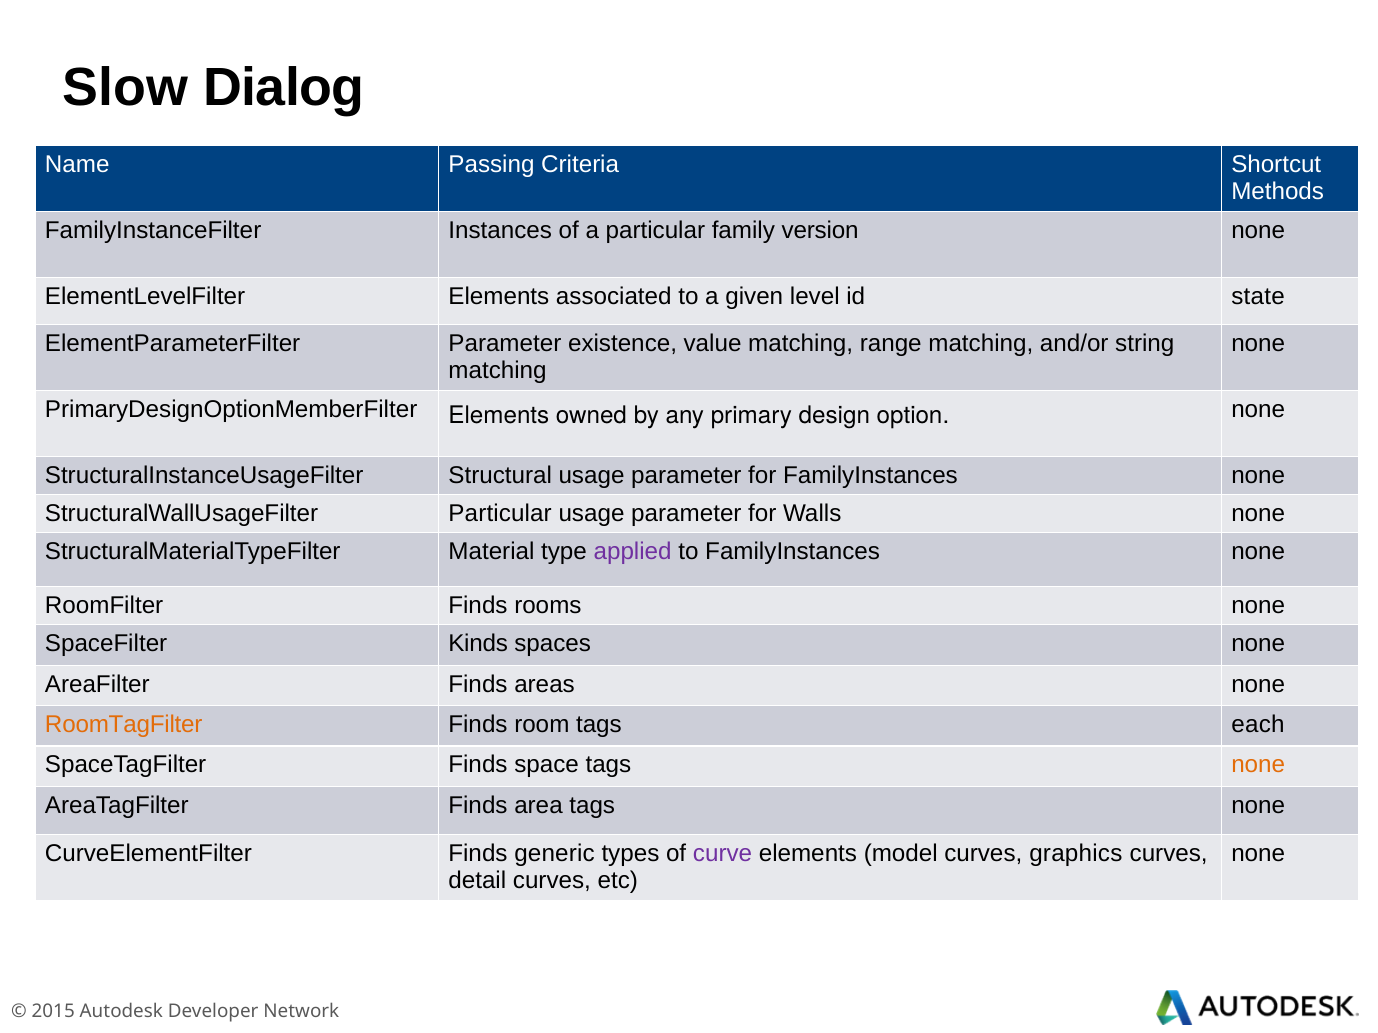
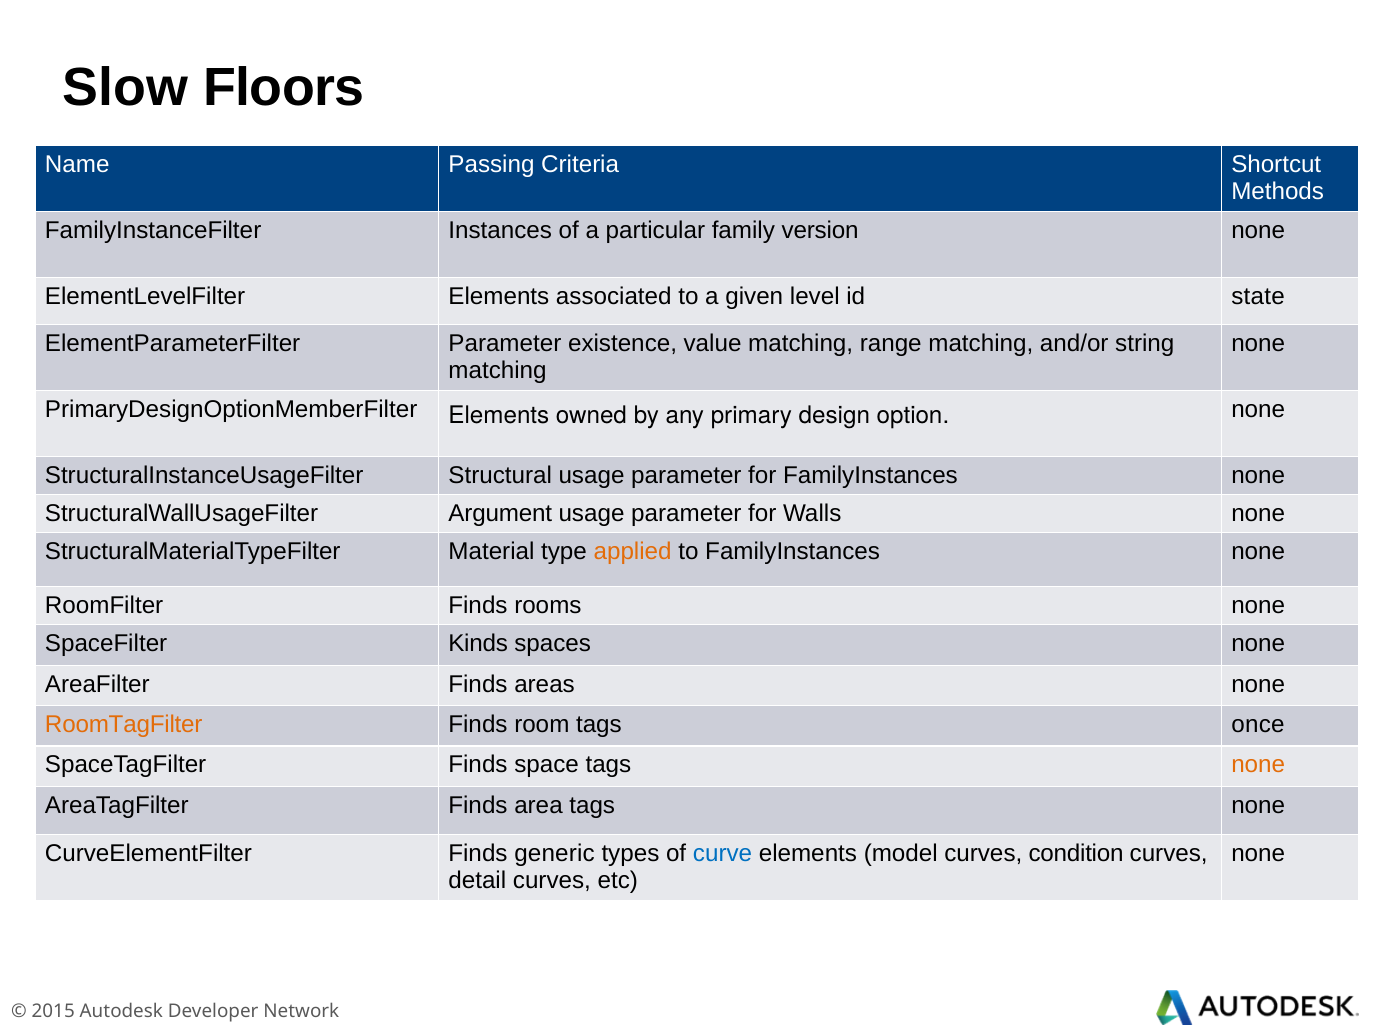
Dialog: Dialog -> Floors (284, 88)
StructuralWallUsageFilter Particular: Particular -> Argument (500, 514)
applied colour: purple -> orange (633, 551)
each: each -> once (1258, 725)
curve colour: purple -> blue (723, 854)
graphics: graphics -> condition (1076, 854)
